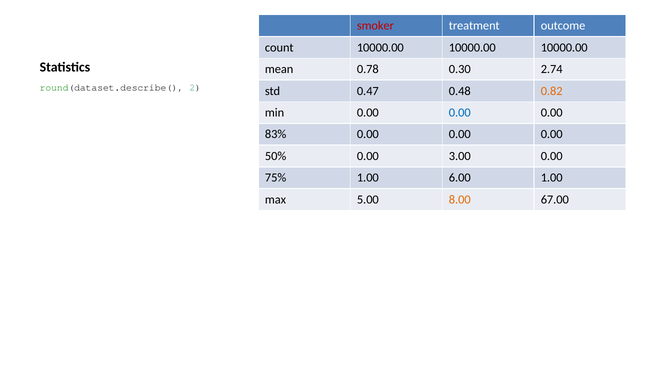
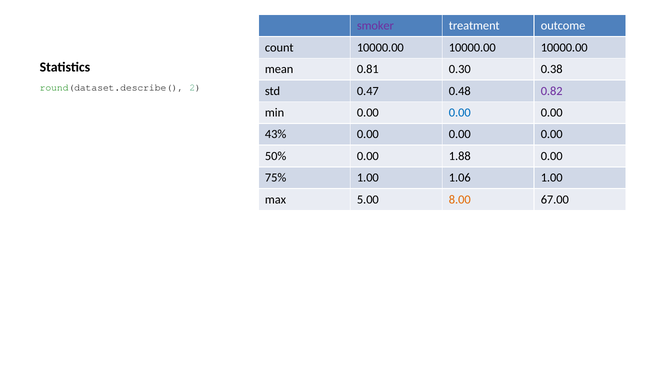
smoker colour: red -> purple (375, 26)
0.78: 0.78 -> 0.81 (368, 69)
2.74: 2.74 -> 0.38 (552, 69)
0.82 colour: orange -> purple (552, 91)
83%: 83% -> 43% (276, 135)
3.00: 3.00 -> 1.88 (460, 156)
6.00: 6.00 -> 1.06 (460, 178)
